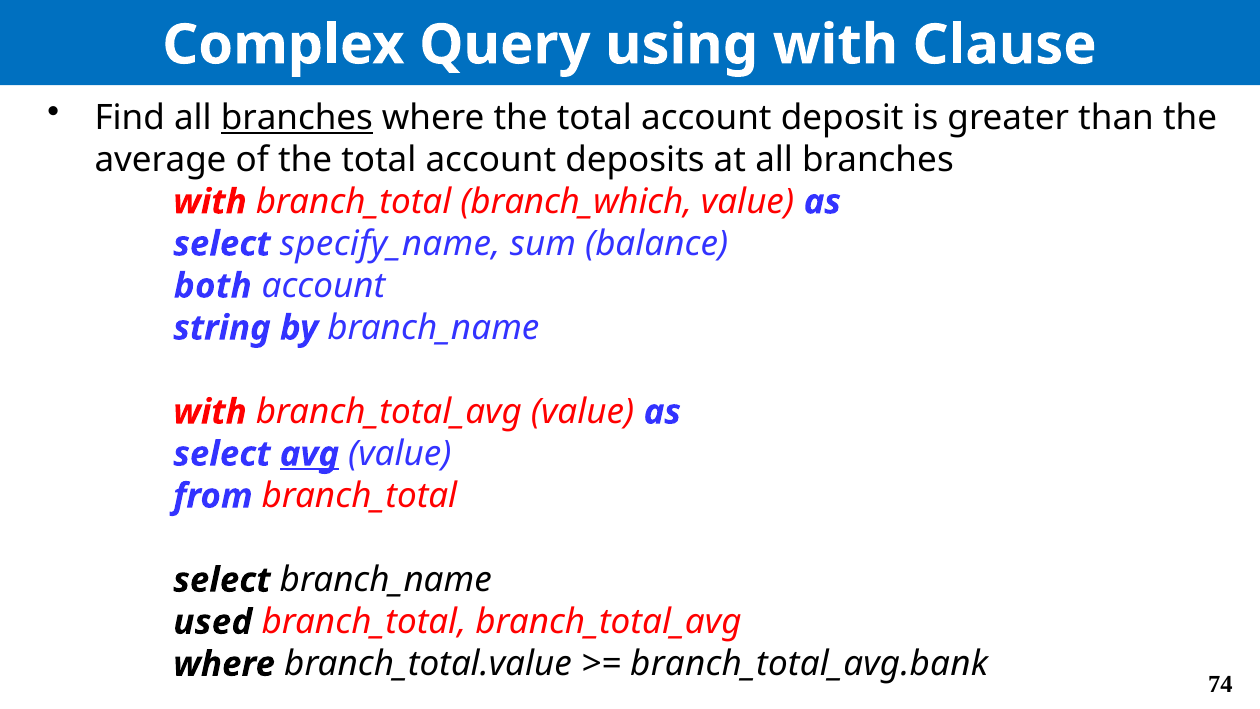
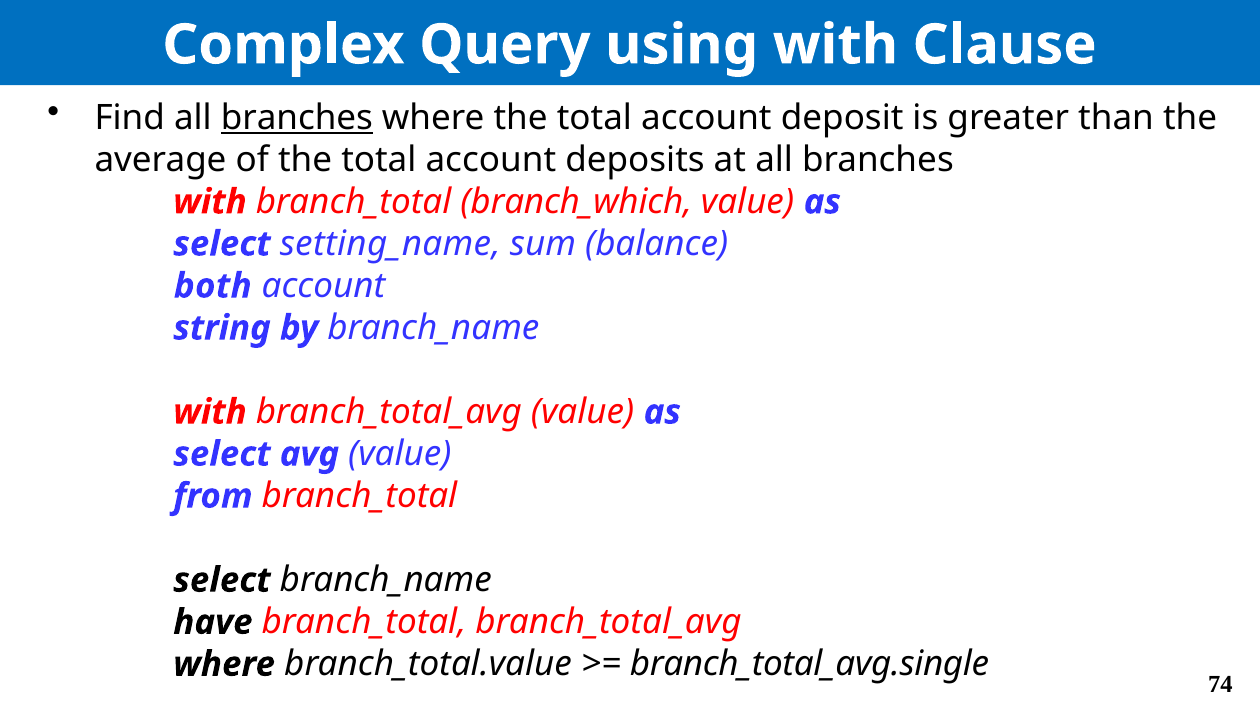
specify_name: specify_name -> setting_name (390, 244)
avg underline: present -> none (309, 454)
used: used -> have (213, 622)
branch_total_avg.bank: branch_total_avg.bank -> branch_total_avg.single (809, 664)
